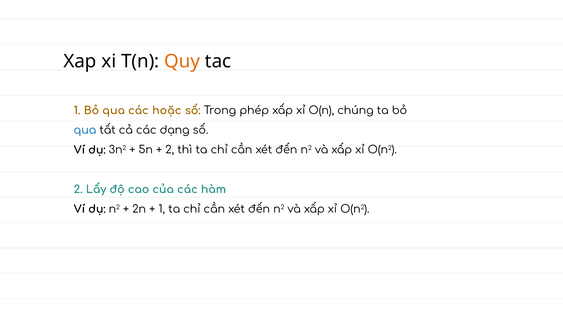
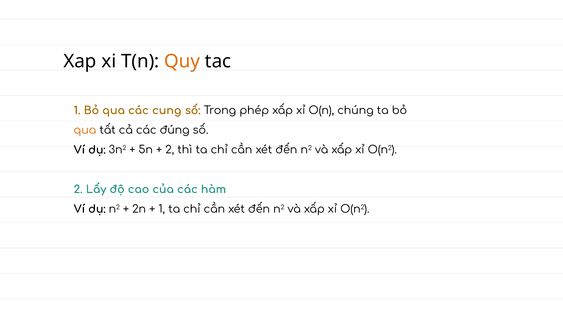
hoặc: hoặc -> cung (167, 110)
qua colour: blue -> orange (85, 130)
dạng: dạng -> đúng (175, 130)
